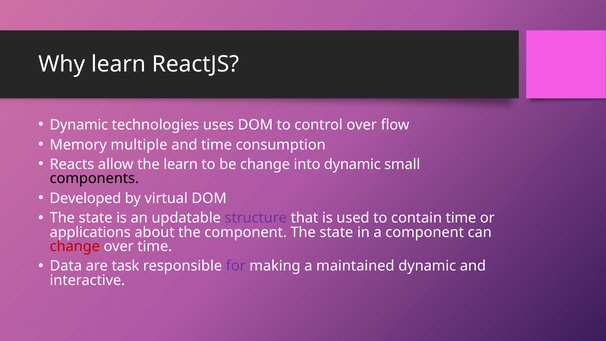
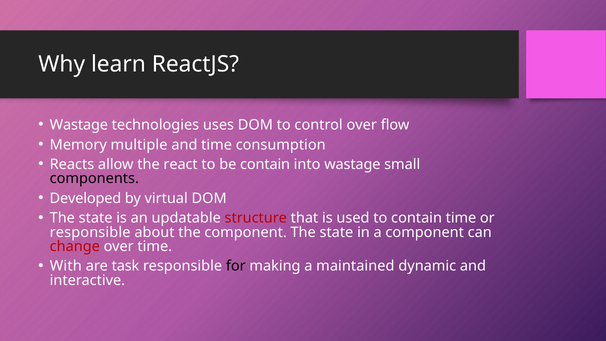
Dynamic: Dynamic -> Wastage (79, 125)
the learn: learn -> react (181, 164)
be change: change -> contain (265, 164)
into dynamic: dynamic -> wastage (352, 164)
structure colour: purple -> red (256, 218)
applications: applications -> responsible (90, 232)
Data: Data -> With (66, 266)
for colour: purple -> black (236, 266)
